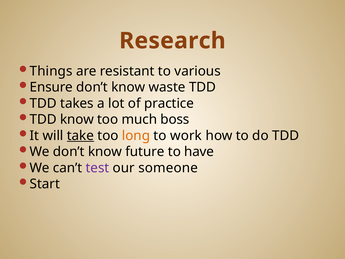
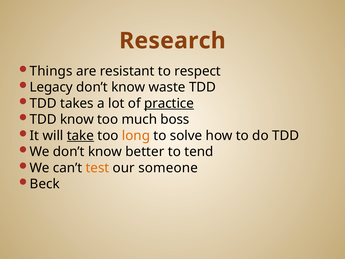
various: various -> respect (198, 71)
Ensure: Ensure -> Legacy (51, 87)
practice underline: none -> present (169, 103)
work: work -> solve (186, 136)
future: future -> better (145, 152)
have: have -> tend (199, 152)
test colour: purple -> orange (97, 168)
Start: Start -> Beck (45, 184)
